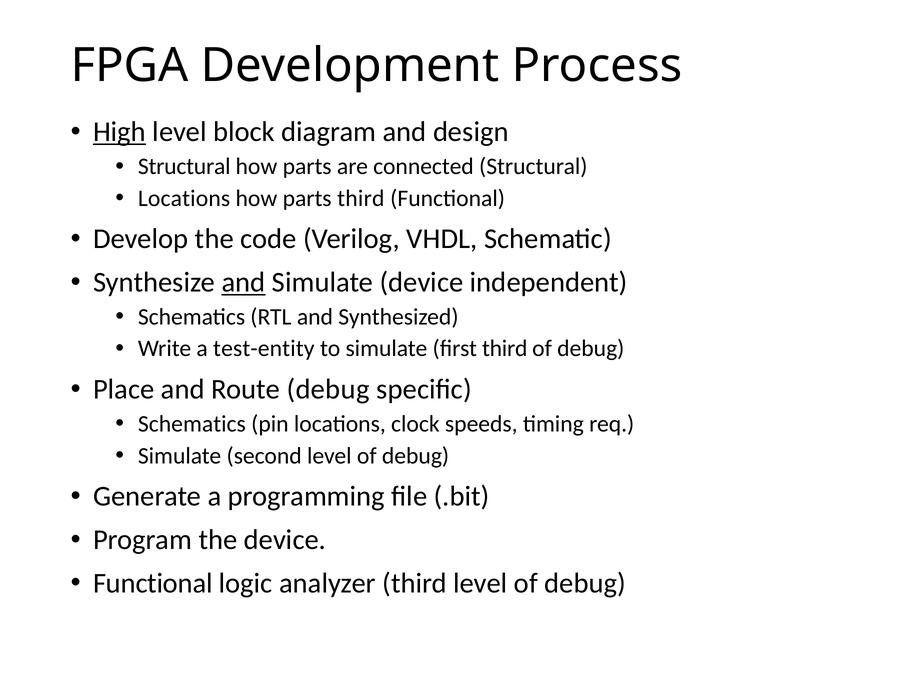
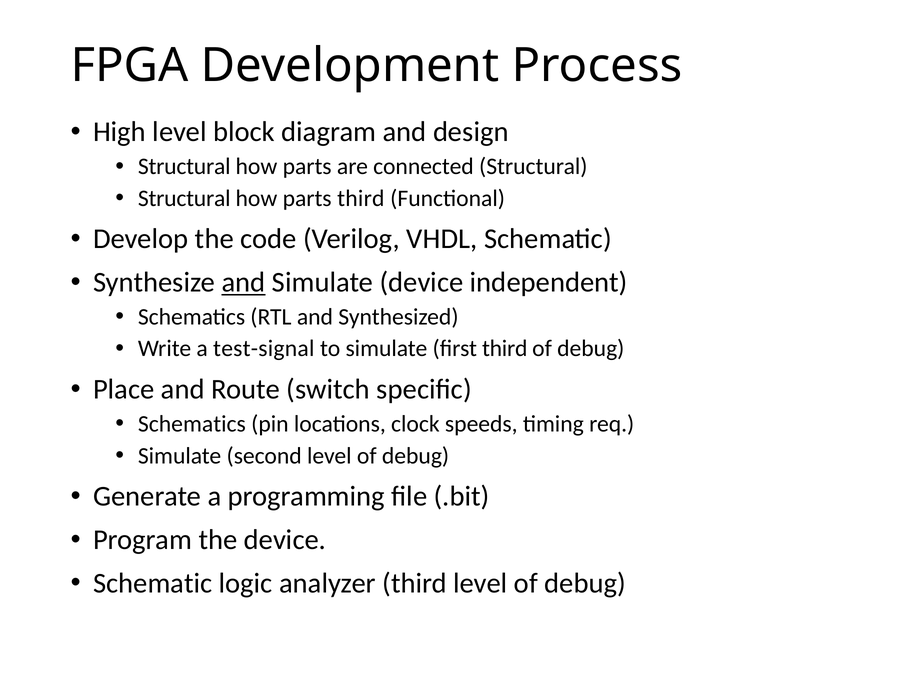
High underline: present -> none (120, 132)
Locations: Locations -> Structural (184, 198)
test-entity: test-entity -> test-signal (264, 349)
Route debug: debug -> switch (328, 389)
Functional: Functional -> Schematic (153, 583)
